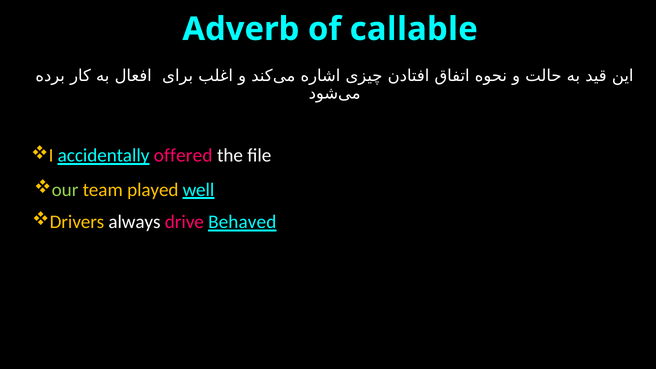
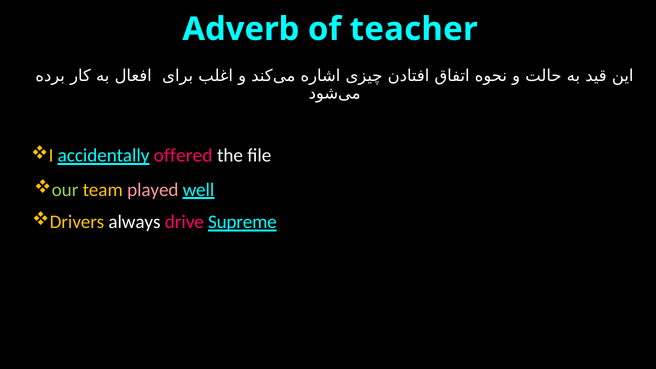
callable: callable -> teacher (414, 29)
played colour: yellow -> pink (153, 190)
Behaved: Behaved -> Supreme (242, 222)
